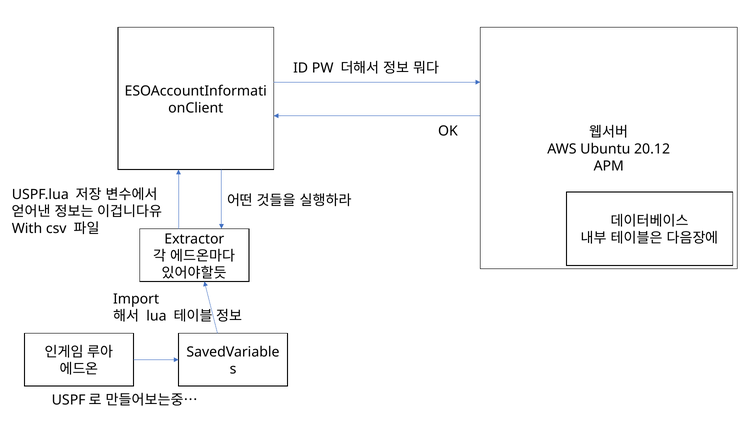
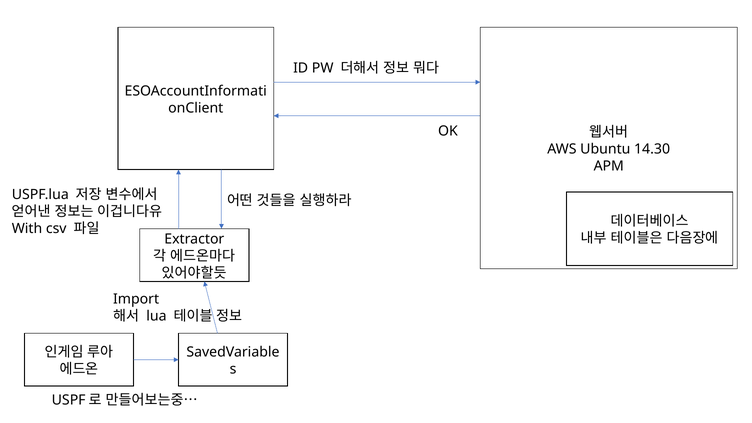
20.12: 20.12 -> 14.30 (652, 149)
